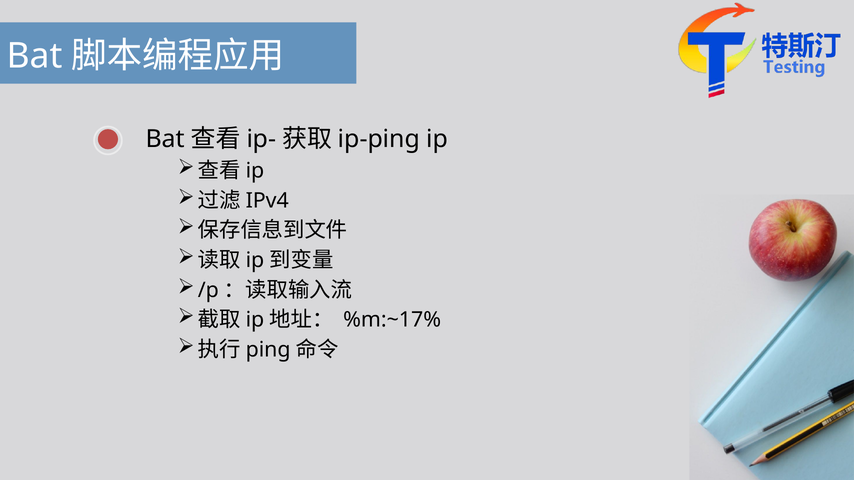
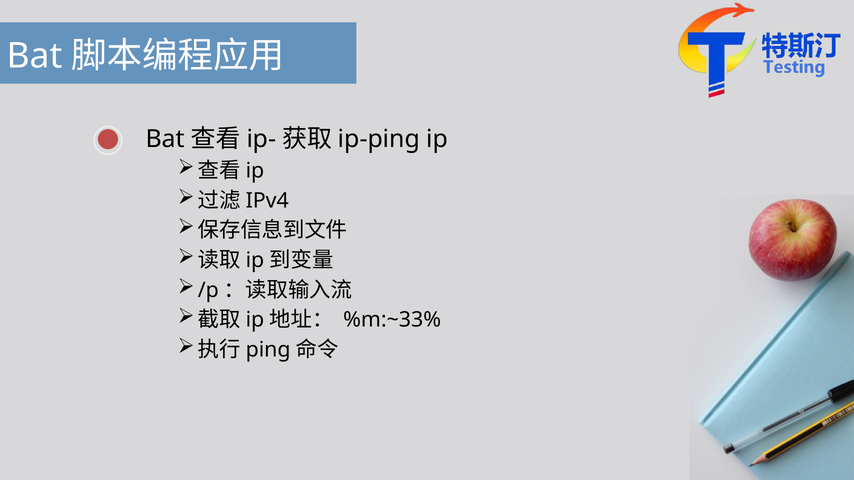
%m:~17%: %m:~17% -> %m:~33% (392, 320)
